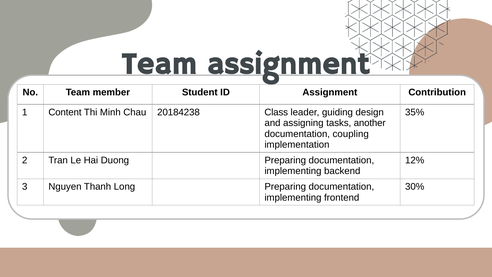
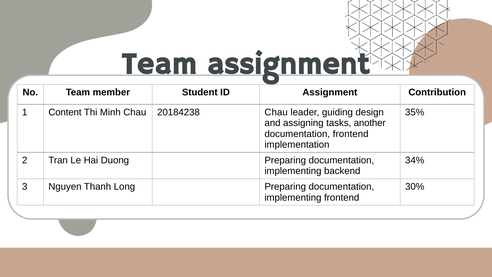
20184238 Class: Class -> Chau (276, 112)
documentation coupling: coupling -> frontend (351, 134)
12%: 12% -> 34% (415, 160)
